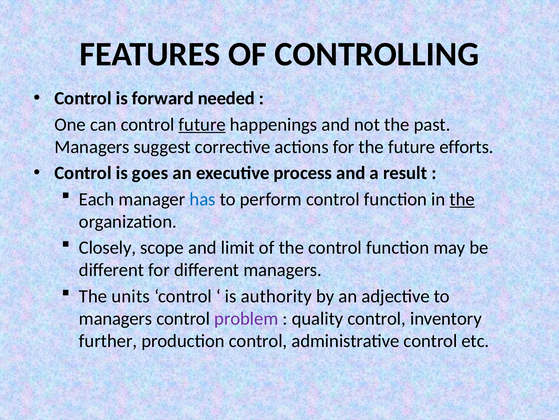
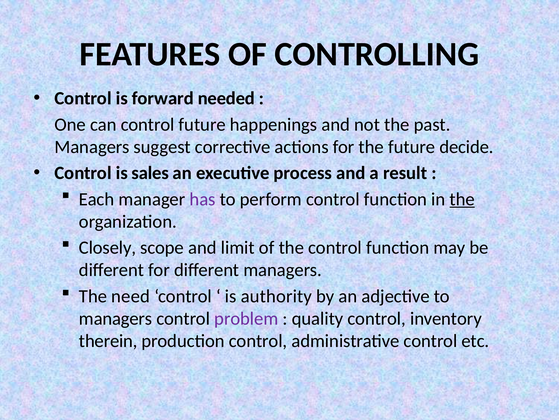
future underline: present -> none (202, 124)
efforts: efforts -> decide (466, 147)
goes: goes -> sales (150, 173)
has colour: blue -> purple (203, 199)
units: units -> need (131, 296)
further: further -> therein (108, 340)
